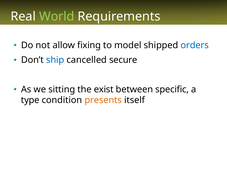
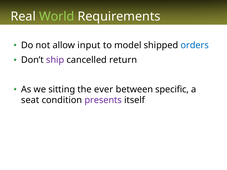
fixing: fixing -> input (89, 45)
ship colour: blue -> purple (55, 60)
secure: secure -> return (123, 60)
exist: exist -> ever (104, 90)
type: type -> seat (30, 100)
presents colour: orange -> purple (103, 100)
